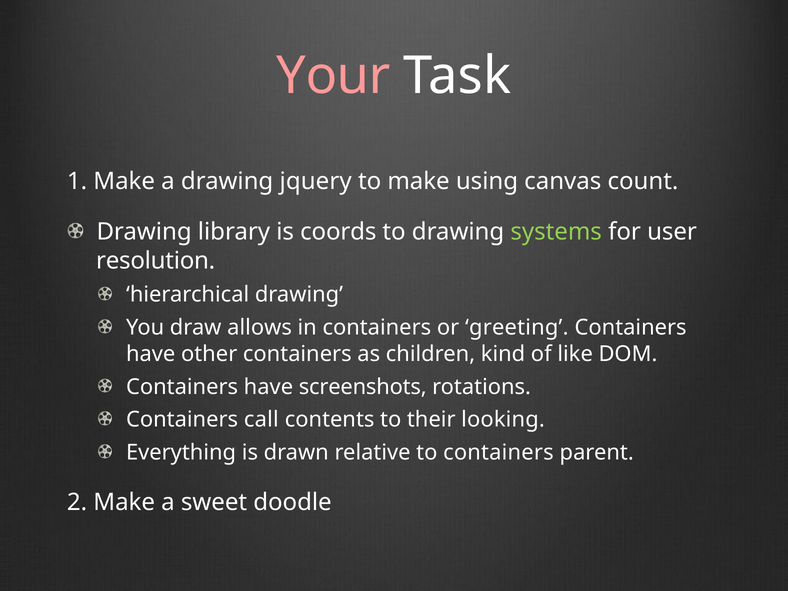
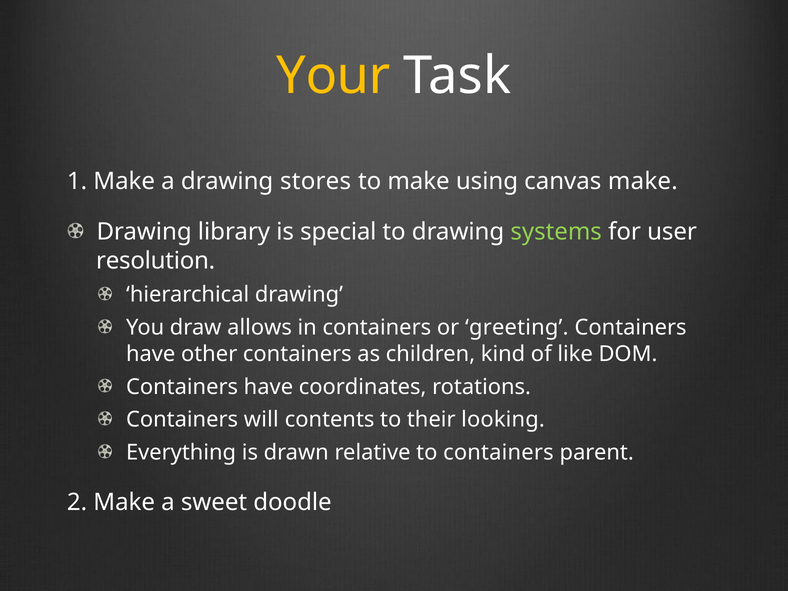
Your colour: pink -> yellow (334, 76)
jquery: jquery -> stores (316, 181)
canvas count: count -> make (643, 181)
coords: coords -> special (338, 232)
screenshots: screenshots -> coordinates (363, 387)
call: call -> will (261, 420)
